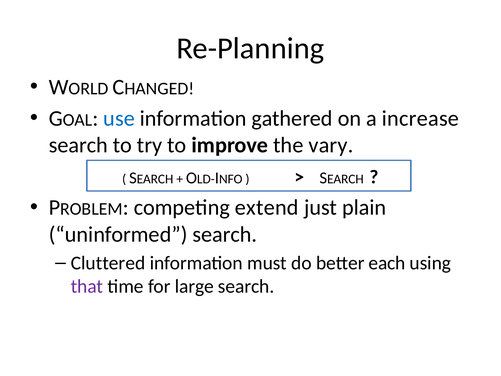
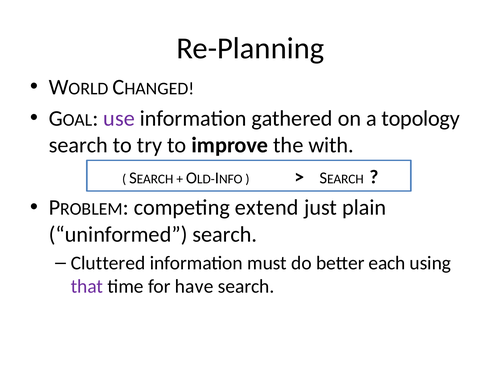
use colour: blue -> purple (119, 118)
increase: increase -> topology (421, 118)
vary: vary -> with (331, 145)
large: large -> have (194, 286)
